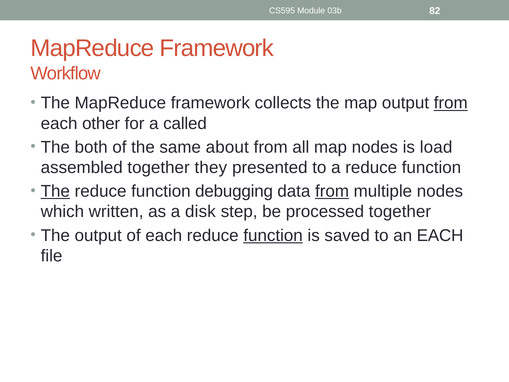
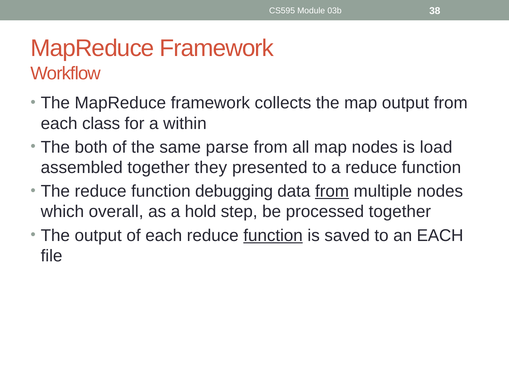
82: 82 -> 38 (435, 11)
from underline: present -> none (451, 103)
other: other -> class (101, 123)
called: called -> within (185, 123)
about: about -> parse (227, 147)
The underline: present -> none (55, 191)
written: written -> overall (116, 212)
disk: disk -> hold (201, 212)
